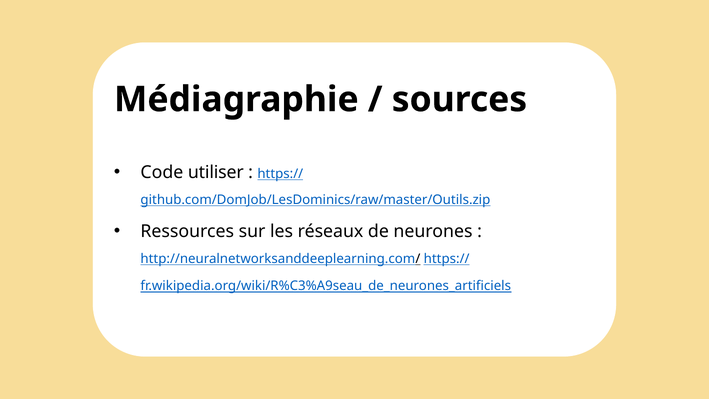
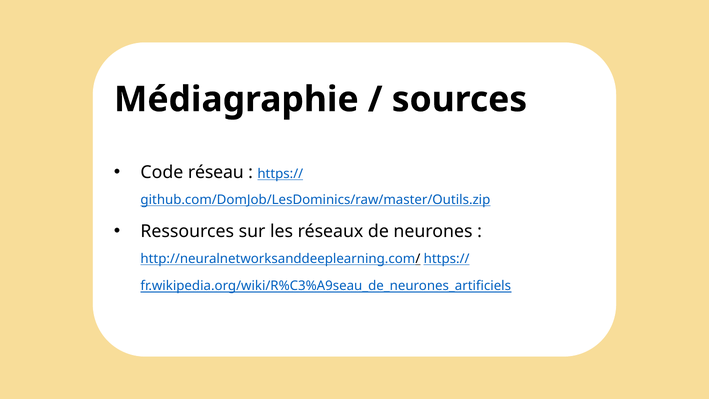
utiliser: utiliser -> réseau (216, 172)
